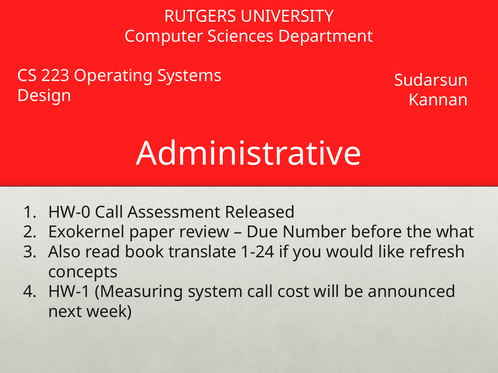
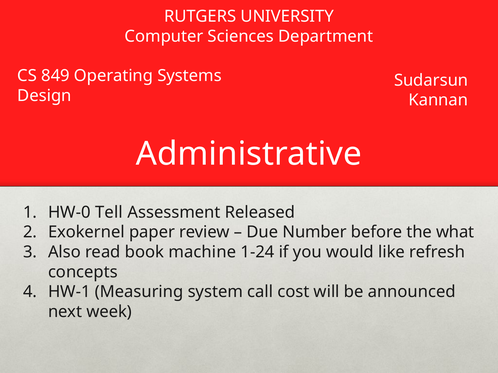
223: 223 -> 849 (55, 76)
HW-0 Call: Call -> Tell (109, 213)
translate: translate -> machine (202, 252)
